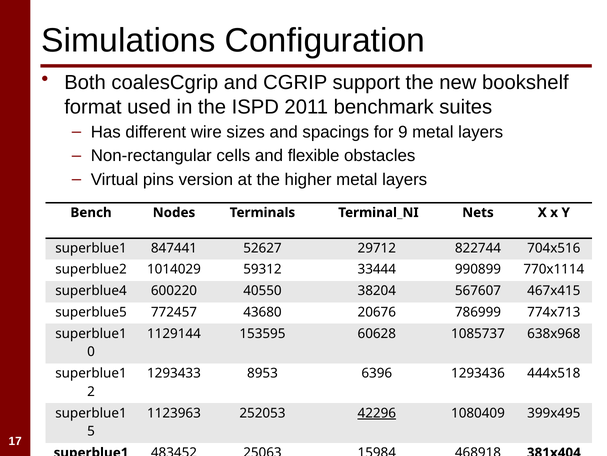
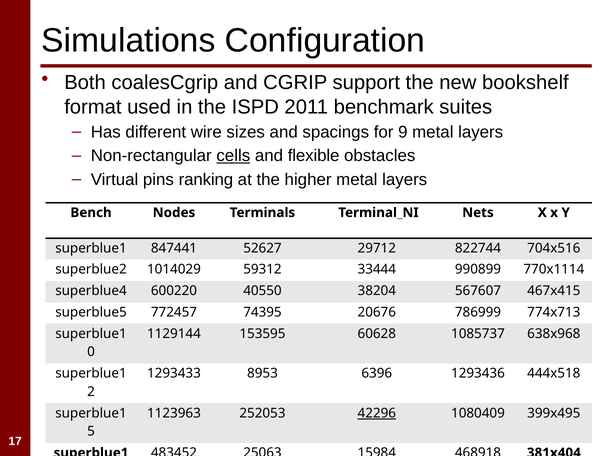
cells underline: none -> present (233, 156)
version: version -> ranking (206, 179)
43680: 43680 -> 74395 (262, 312)
